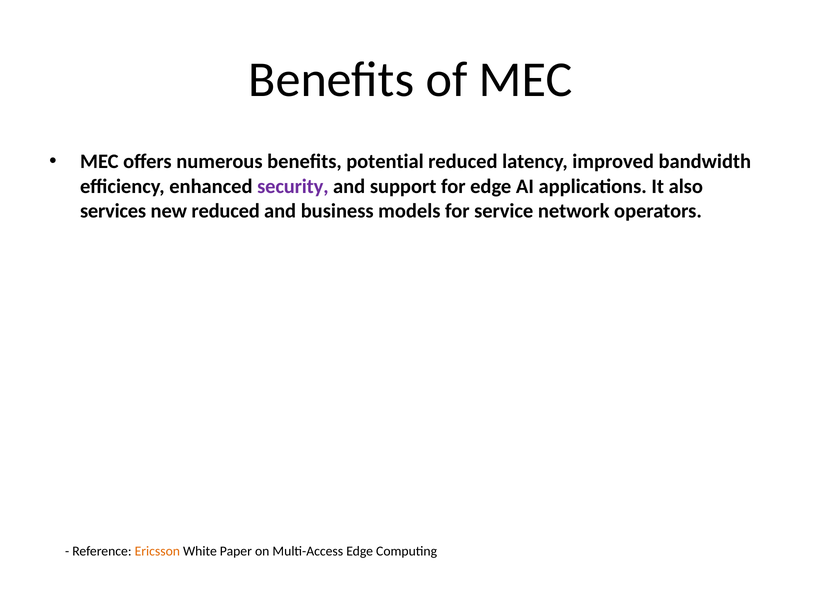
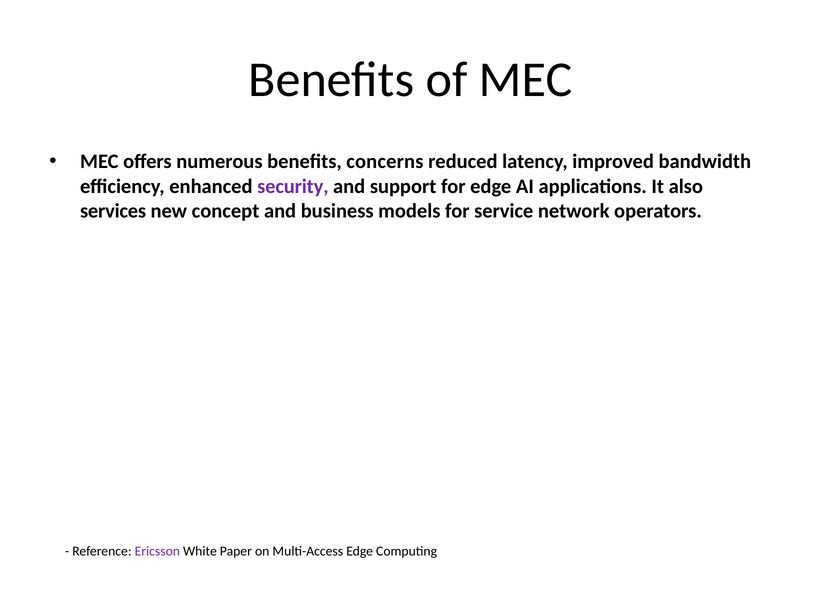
potential: potential -> concerns (385, 162)
new reduced: reduced -> concept (226, 211)
Ericsson colour: orange -> purple (157, 551)
